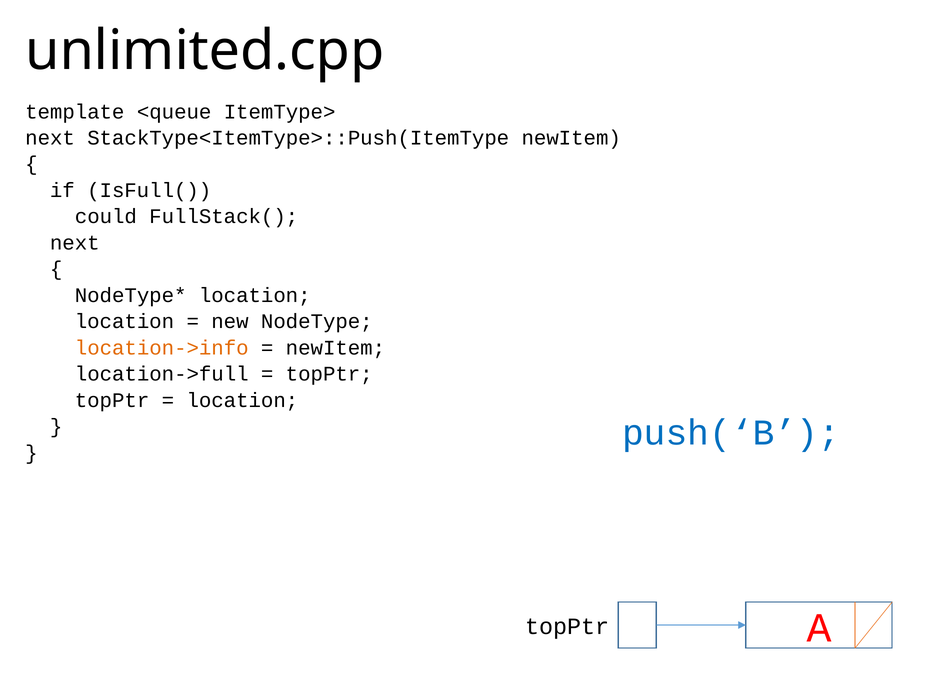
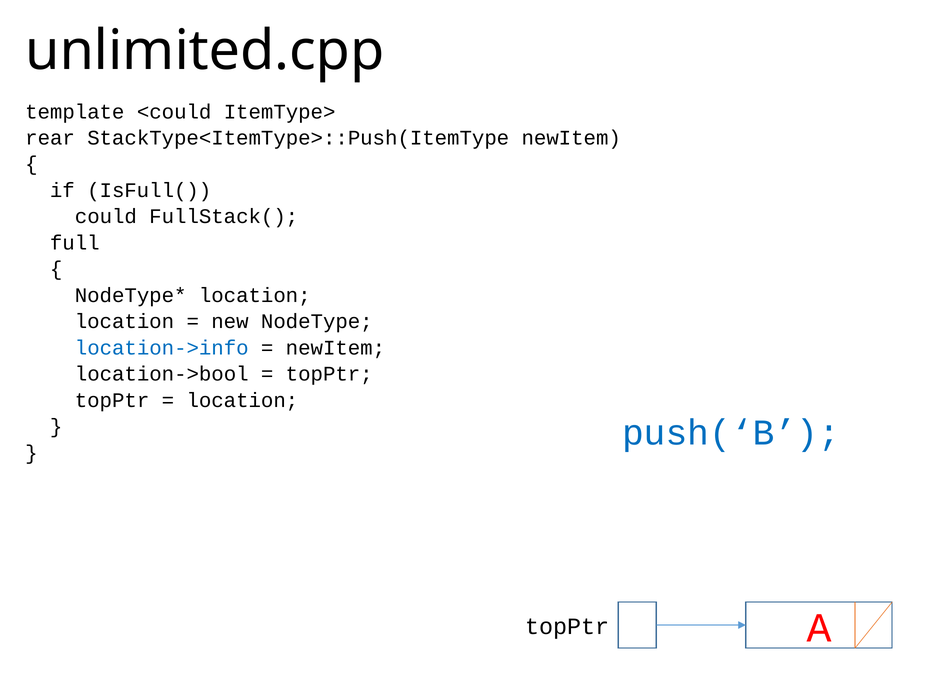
<queue: <queue -> <could (174, 112)
next: next -> rear (50, 138)
next: next -> full (75, 243)
location->info colour: orange -> blue (162, 348)
location->full: location->full -> location->bool (162, 374)
